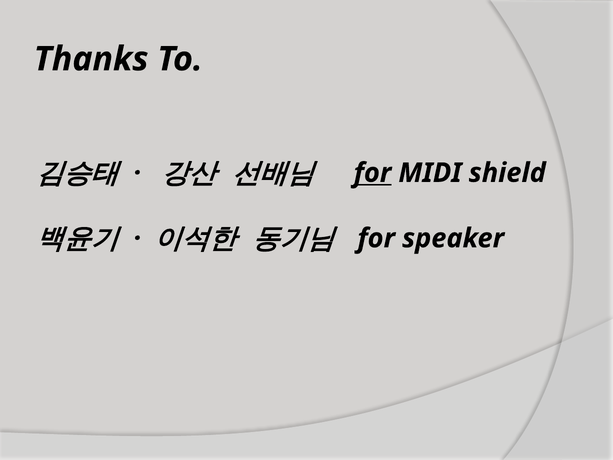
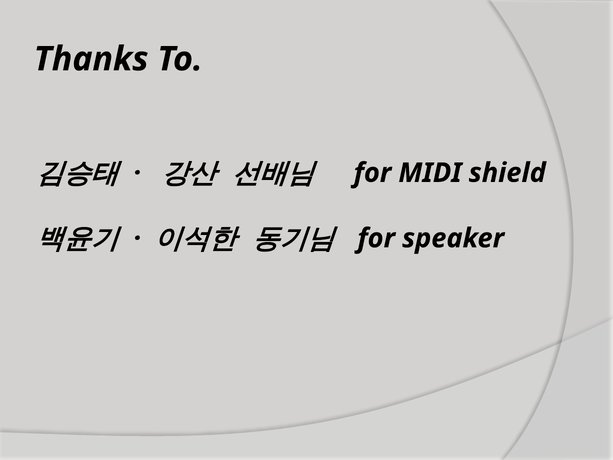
for underline: present -> none (373, 173)
